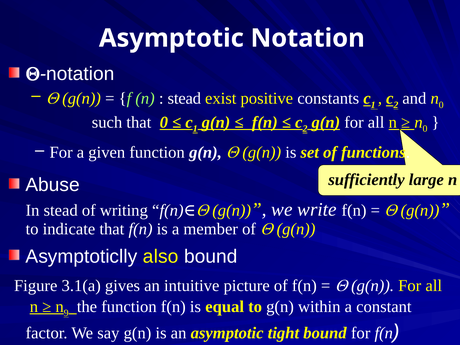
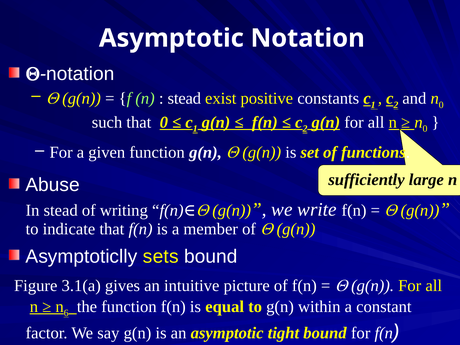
also: also -> sets (161, 257)
9: 9 -> 6 (66, 313)
